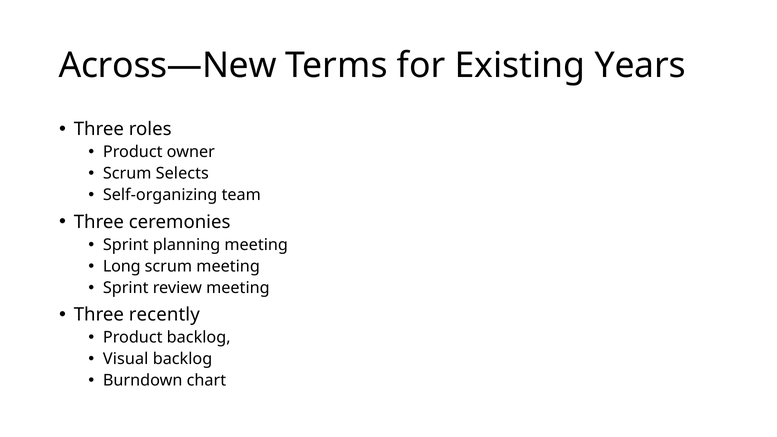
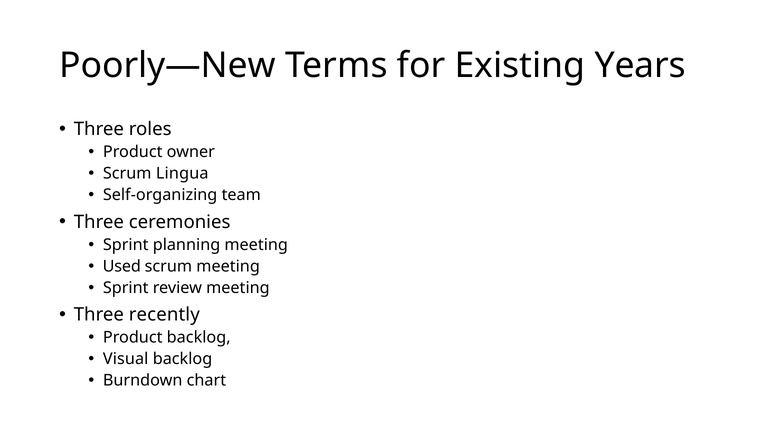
Across—New: Across—New -> Poorly—New (168, 65)
Selects: Selects -> Lingua (182, 174)
Long: Long -> Used (122, 266)
